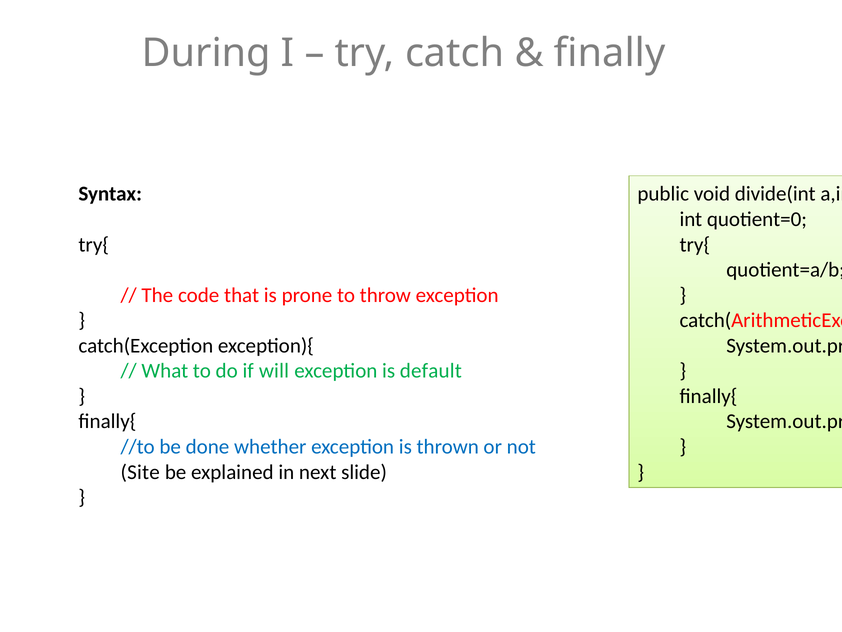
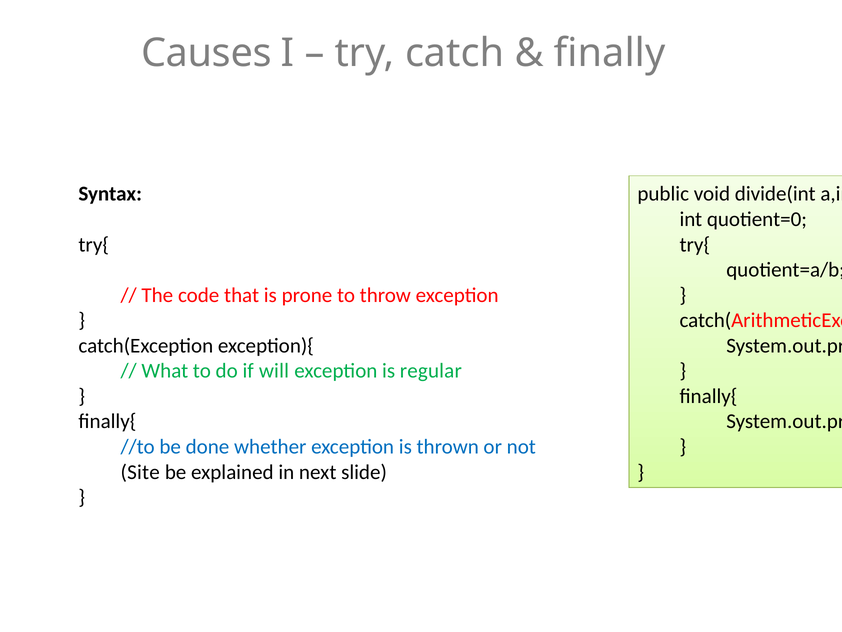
During: During -> Causes (206, 53)
default: default -> regular (431, 371)
